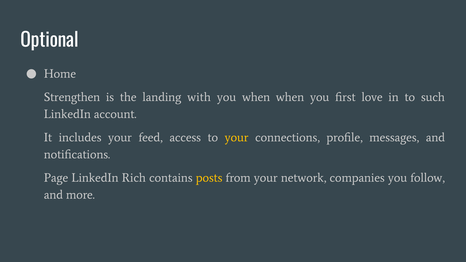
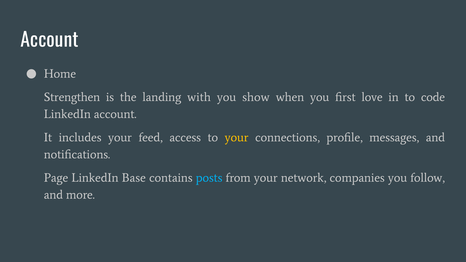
Optional: Optional -> Account (49, 40)
you when: when -> show (256, 97)
such: such -> code (433, 97)
Rich: Rich -> Base (134, 178)
posts colour: yellow -> light blue (209, 178)
